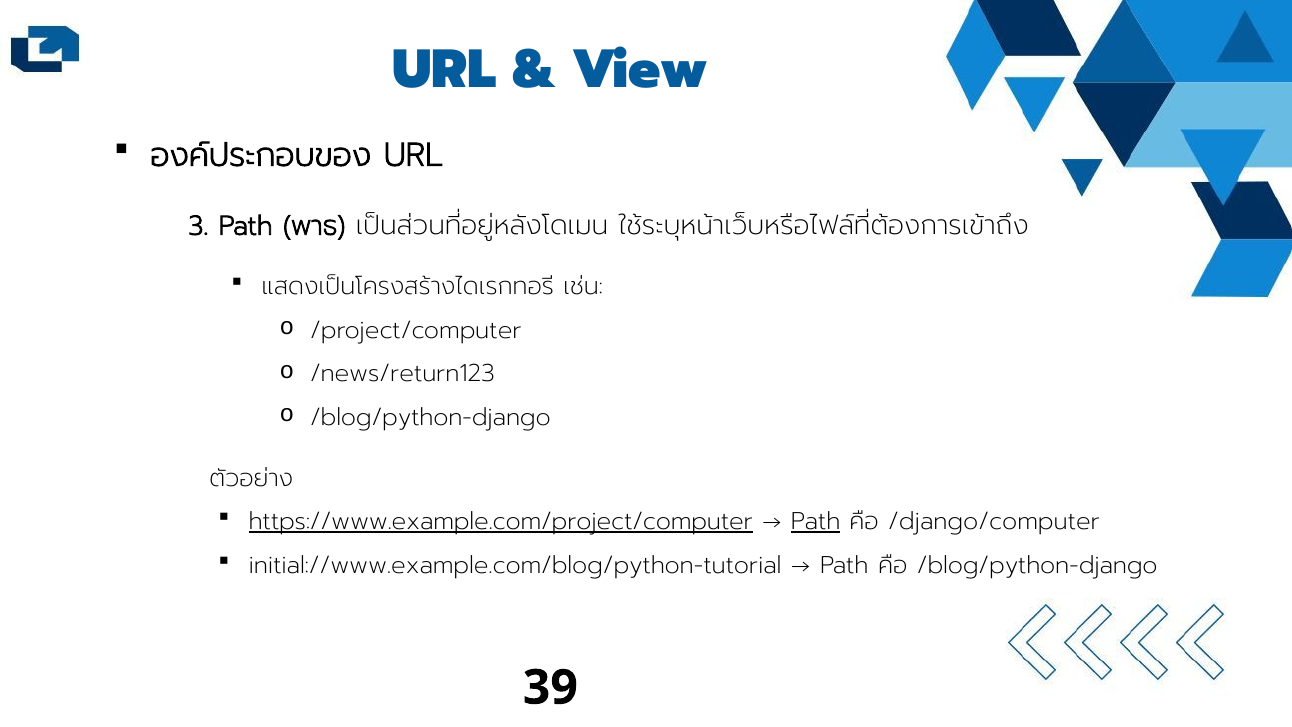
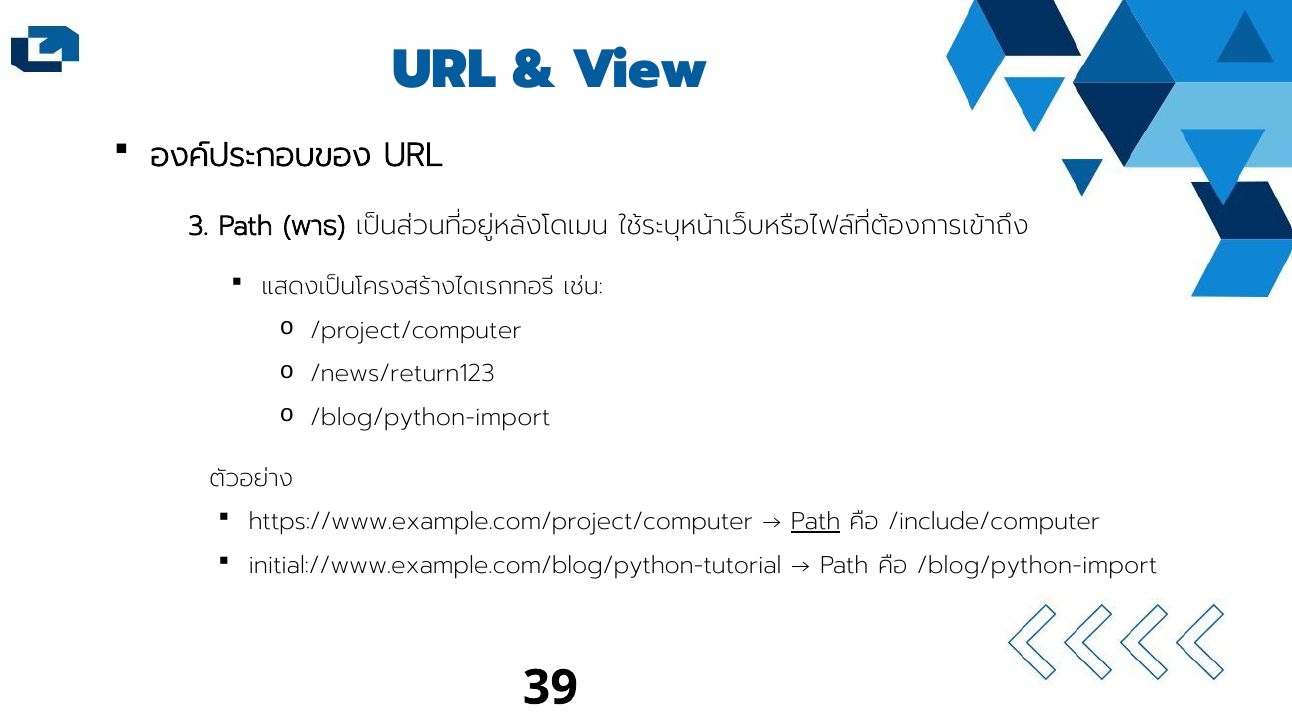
/blog/python-django: /blog/python-django -> /blog/python-import (430, 417)
https://www.example.com/project/computer underline: present -> none (501, 522)
/django/computer: /django/computer -> /include/computer (994, 522)
/blog/python-django: /blog/python-django -> /blog/python-import (1037, 565)
